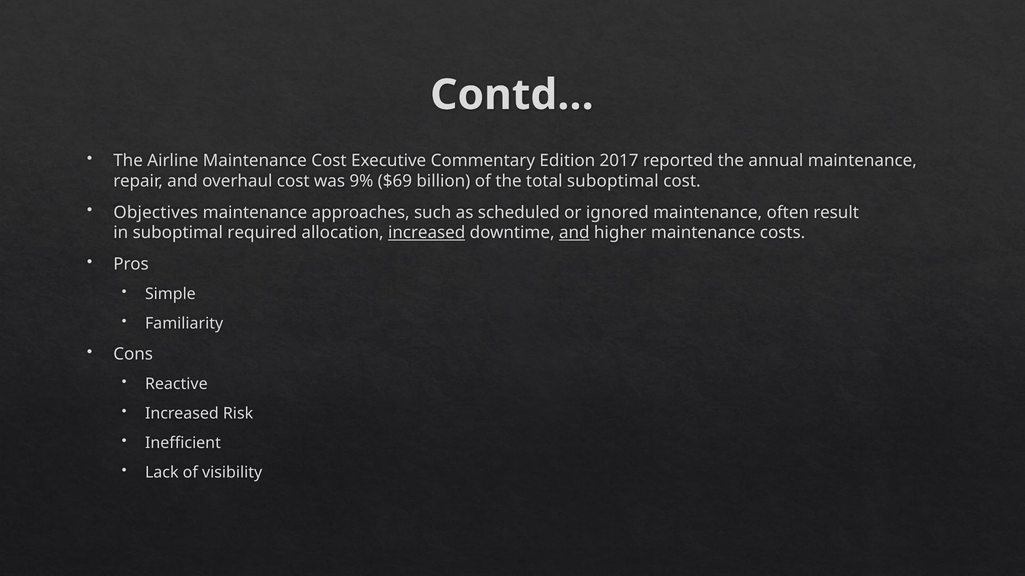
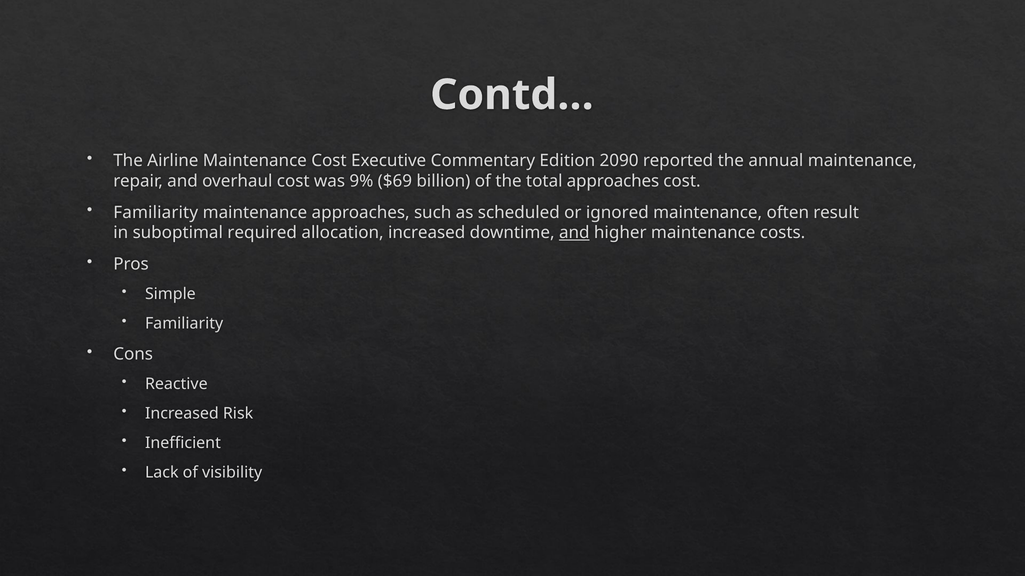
2017: 2017 -> 2090 (619, 161)
total suboptimal: suboptimal -> approaches (613, 181)
Objectives: Objectives -> Familiarity (156, 213)
increased underline: present -> none (427, 233)
